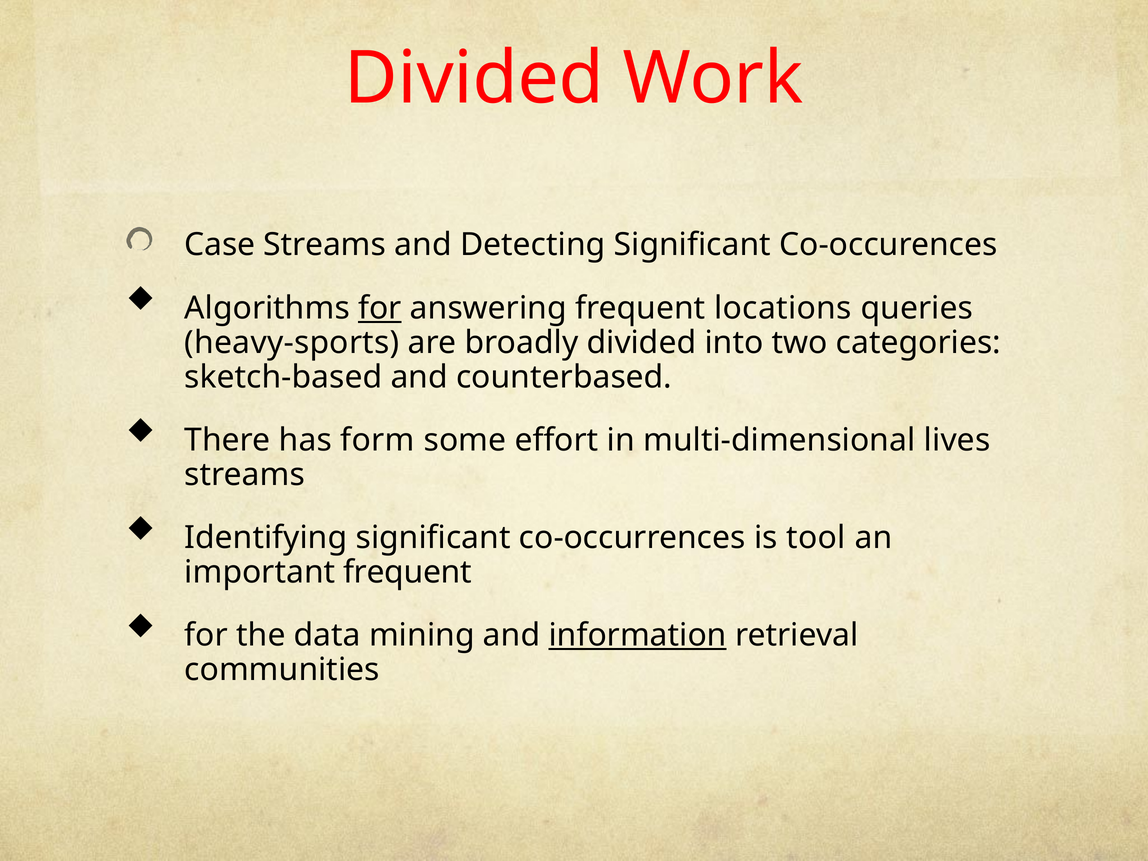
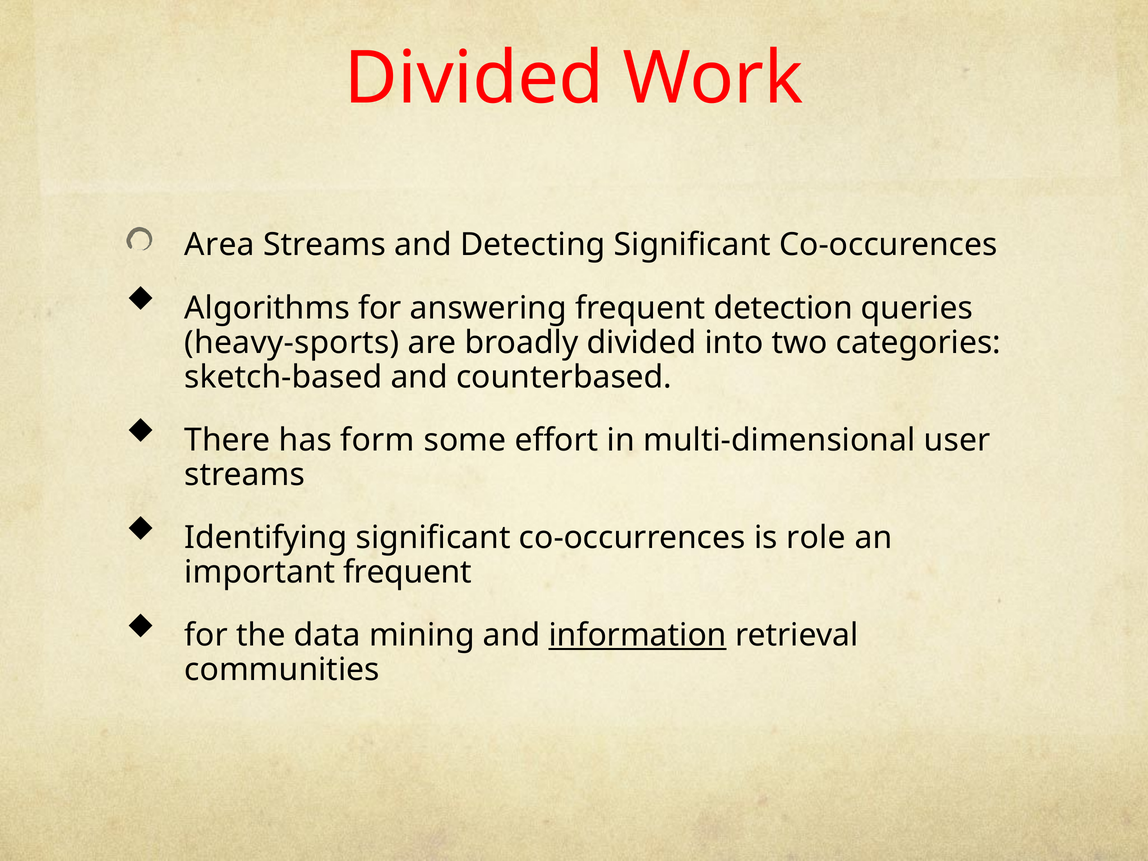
Case: Case -> Area (220, 245)
for underline: present -> none (380, 308)
locations: locations -> detection (783, 308)
lives: lives -> user (957, 440)
tool: tool -> role (816, 538)
